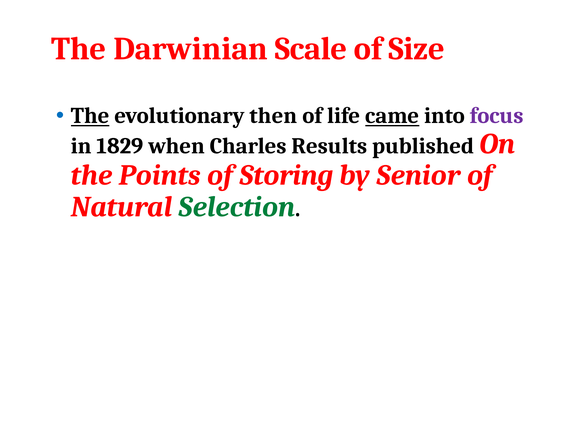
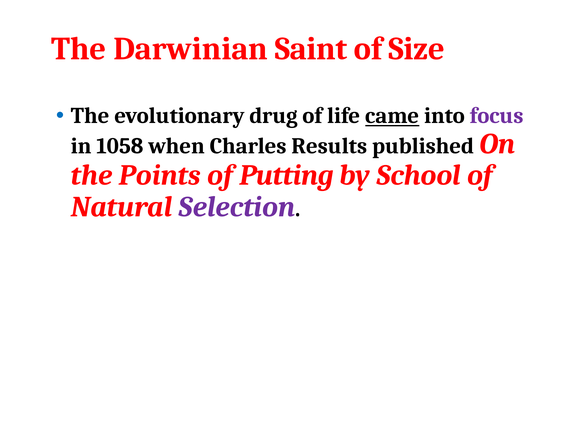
Scale: Scale -> Saint (311, 49)
The underline: present -> none (90, 116)
then: then -> drug (274, 116)
1829: 1829 -> 1058 (120, 146)
Storing: Storing -> Putting (287, 175)
Senior: Senior -> School (419, 175)
Selection colour: green -> purple (237, 207)
